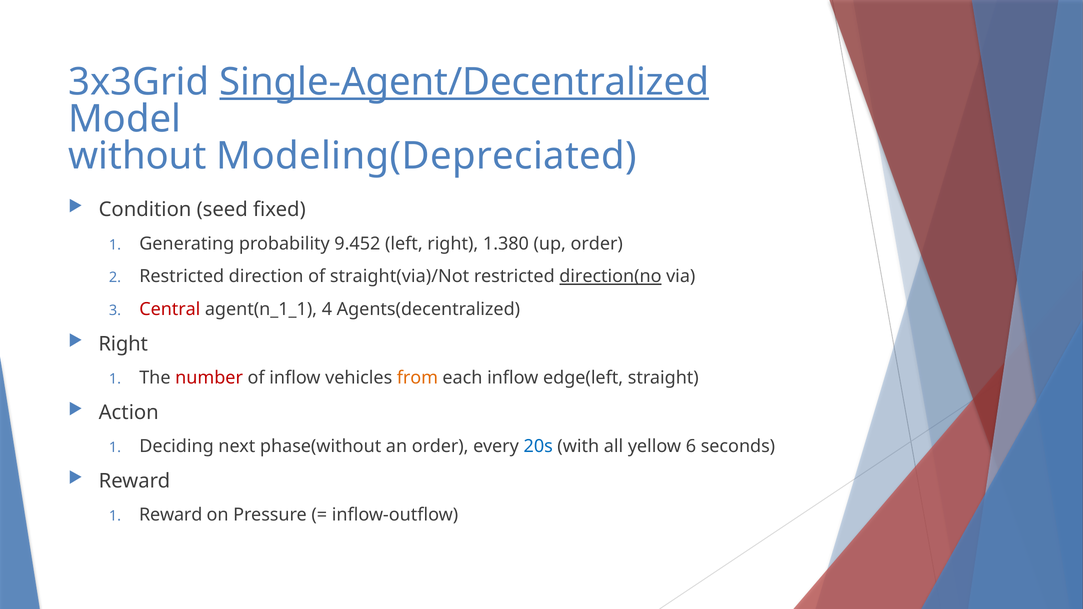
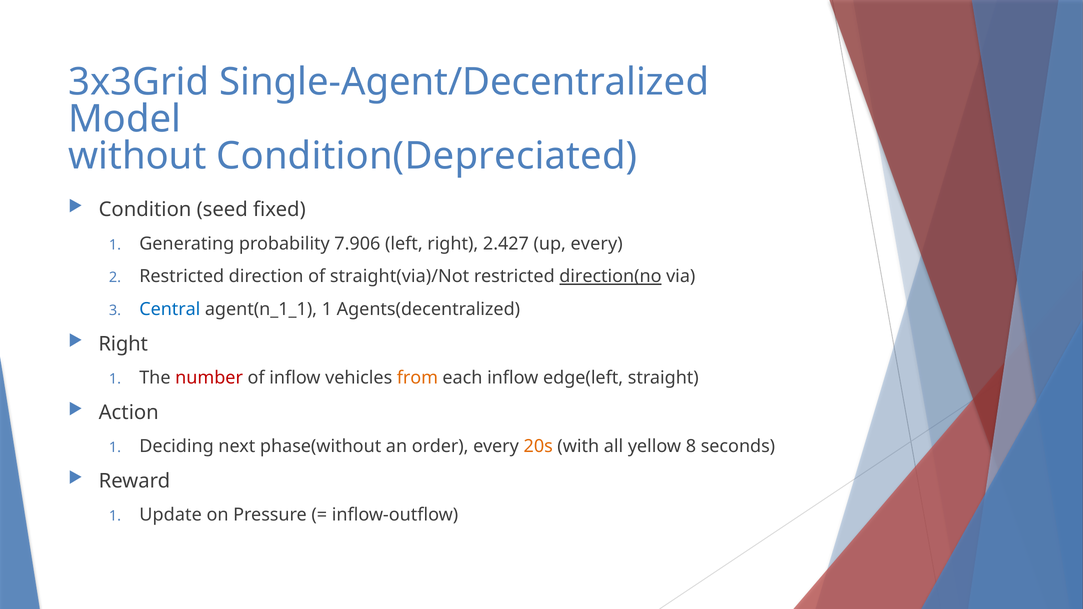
Single-Agent/Decentralized underline: present -> none (464, 82)
Modeling(Depreciated: Modeling(Depreciated -> Condition(Depreciated (427, 156)
9.452: 9.452 -> 7.906 (357, 244)
1.380: 1.380 -> 2.427 (506, 244)
up order: order -> every (597, 244)
Central colour: red -> blue (170, 310)
agent(n_1_1 4: 4 -> 1 (327, 310)
20s colour: blue -> orange (538, 447)
6: 6 -> 8 (691, 447)
Reward: Reward -> Update (171, 515)
